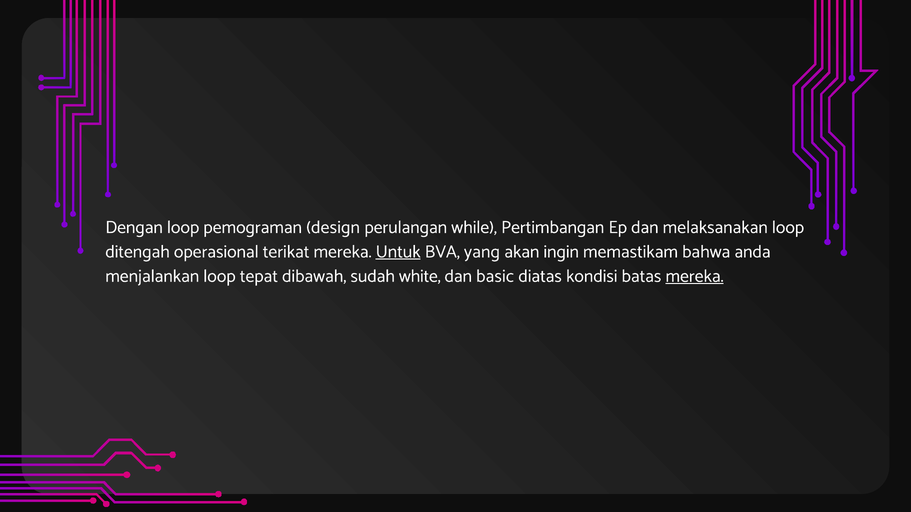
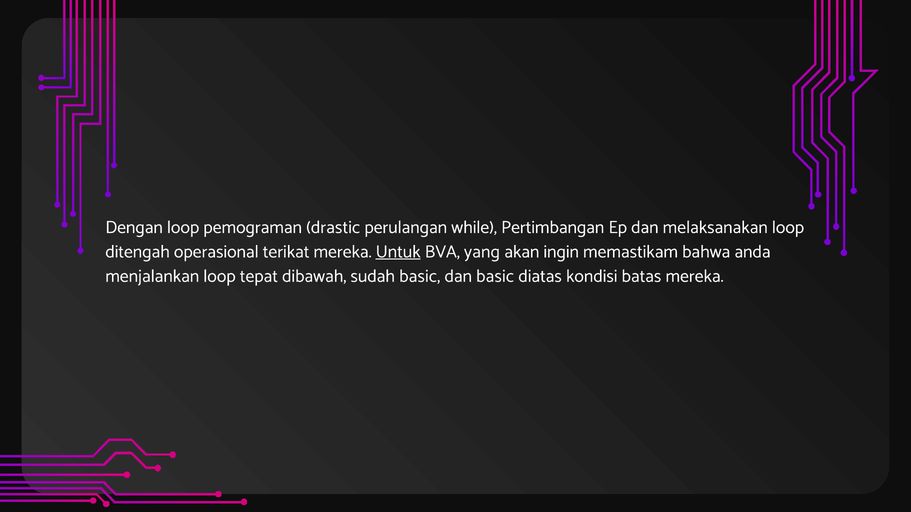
design: design -> drastic (333, 227)
sudah white: white -> basic (420, 276)
mereka underline: present -> none (695, 276)
